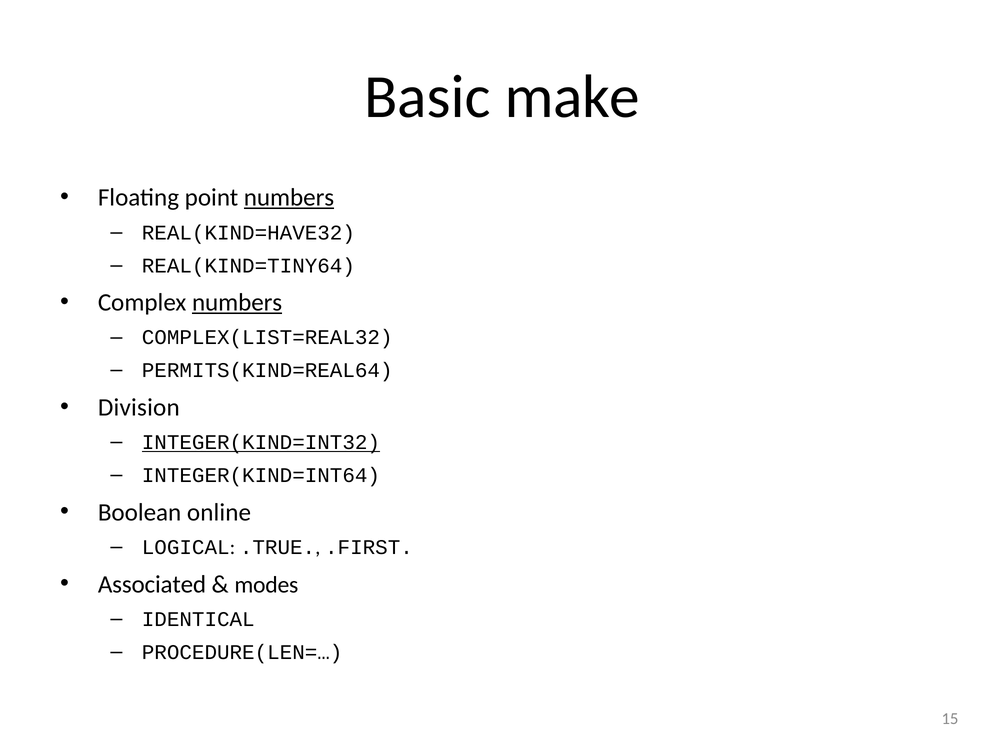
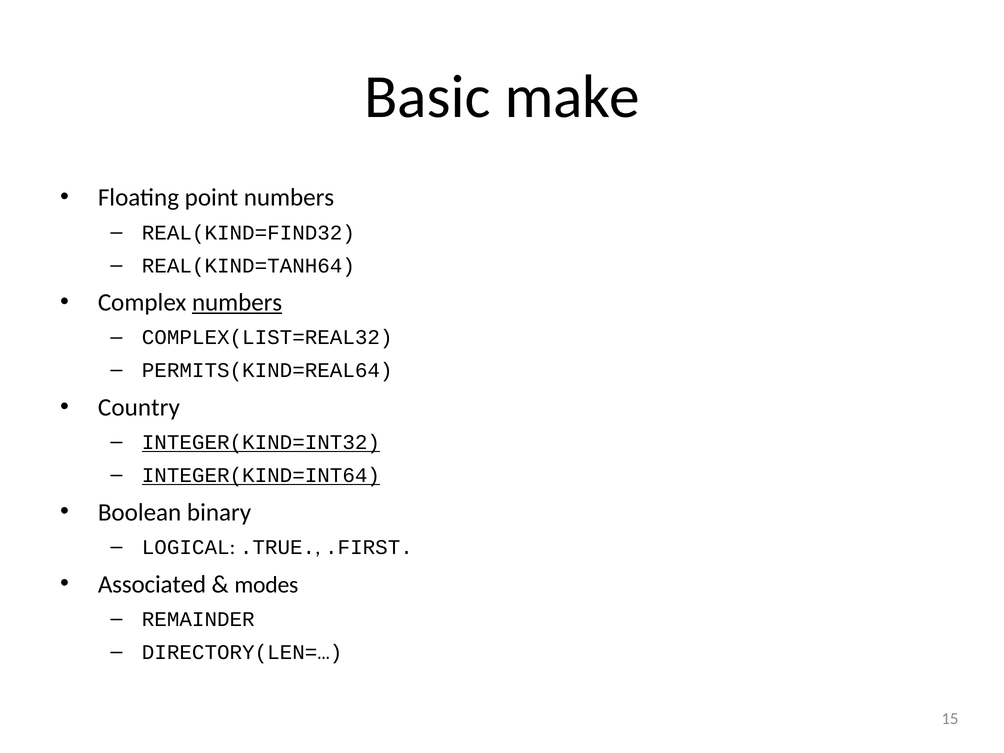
numbers underline: present -> none (289, 198)
REAL(KIND=HAVE32: REAL(KIND=HAVE32 -> REAL(KIND=FIND32 (248, 233)
REAL(KIND=TINY64: REAL(KIND=TINY64 -> REAL(KIND=TANH64 (248, 266)
Division: Division -> Country (139, 407)
INTEGER(KIND=INT64 underline: none -> present (261, 475)
online: online -> binary (219, 512)
IDENTICAL: IDENTICAL -> REMAINDER (198, 619)
PROCEDURE(LEN=…: PROCEDURE(LEN=… -> DIRECTORY(LEN=… (242, 652)
